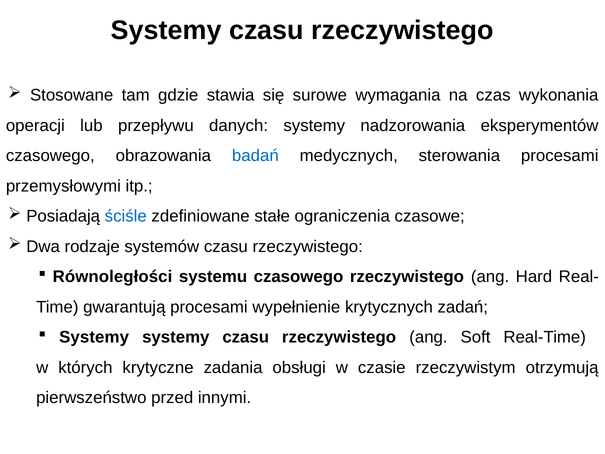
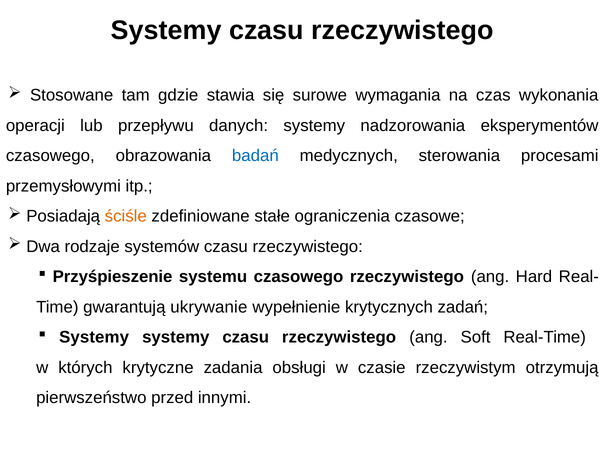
ściśle colour: blue -> orange (126, 216)
Równoległości: Równoległości -> Przyśpieszenie (113, 277)
gwarantują procesami: procesami -> ukrywanie (209, 307)
